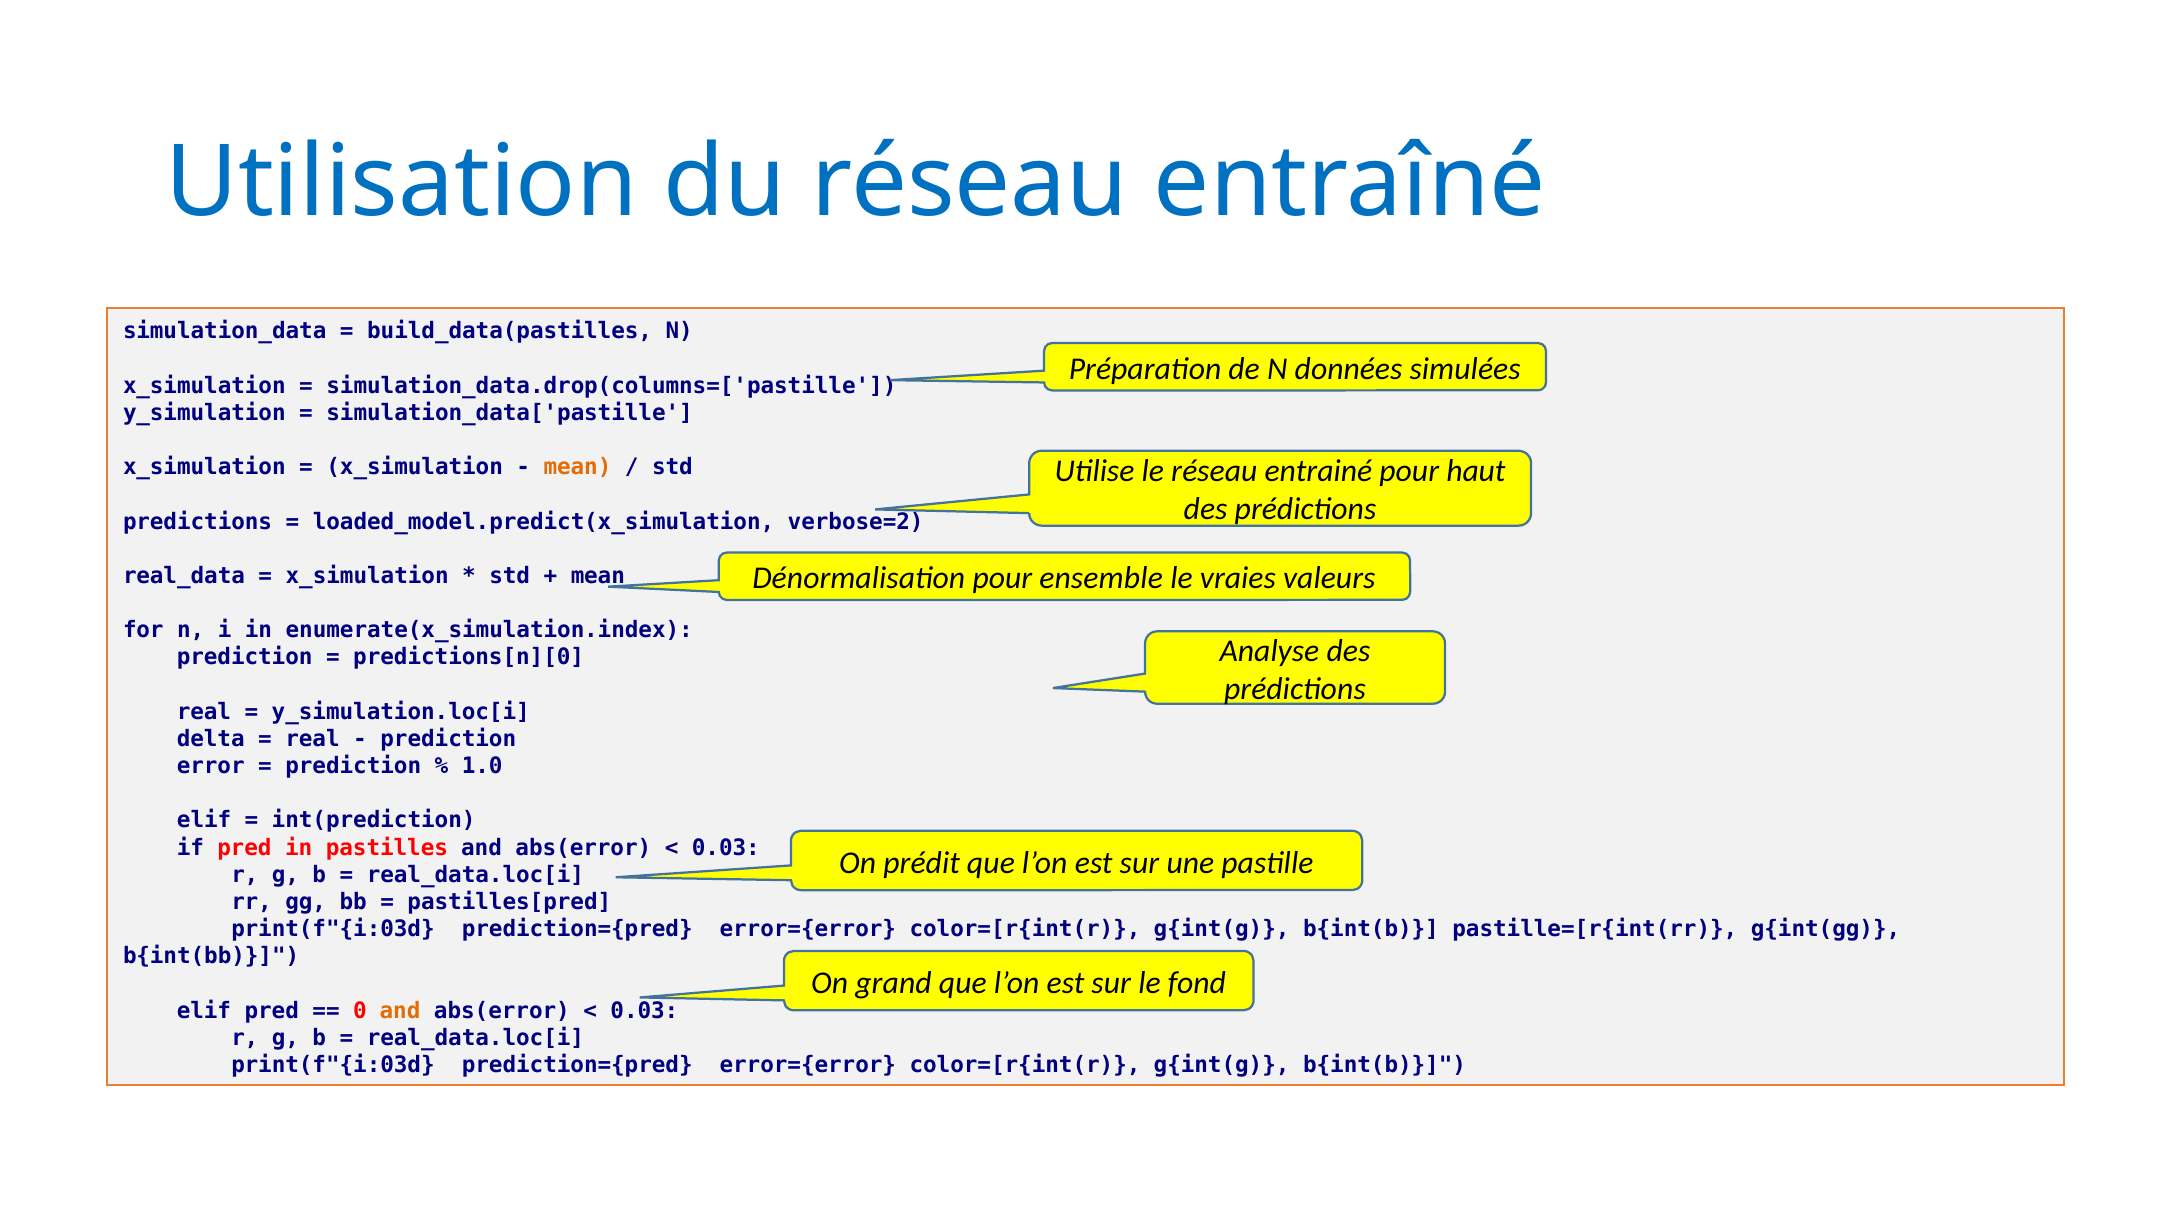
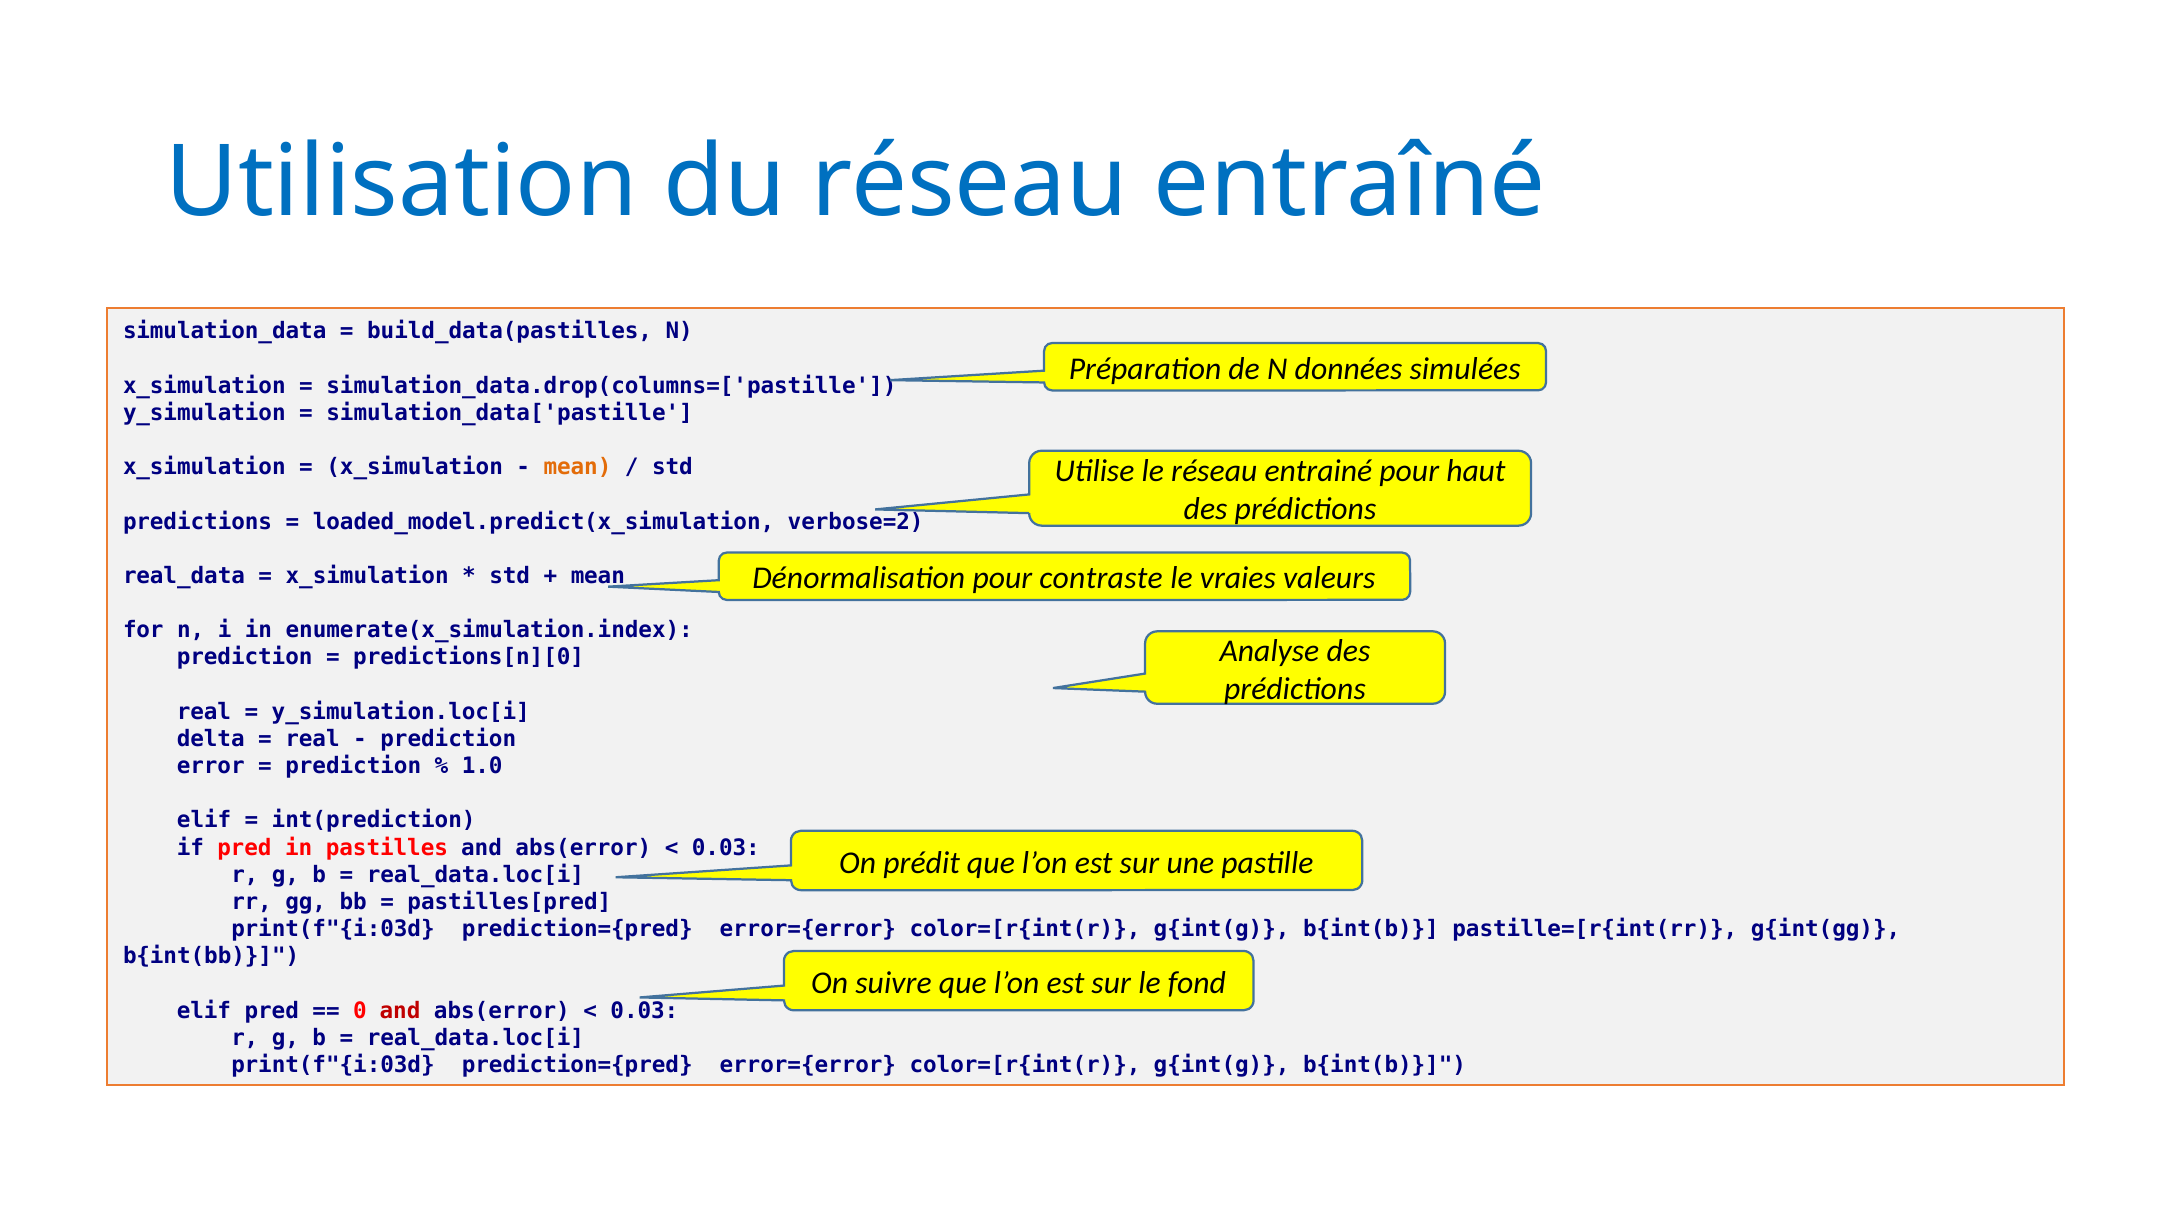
ensemble: ensemble -> contraste (1101, 578)
grand: grand -> suivre (893, 983)
and colour: orange -> red (400, 1011)
